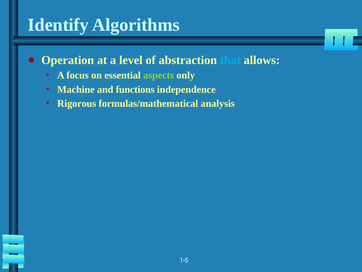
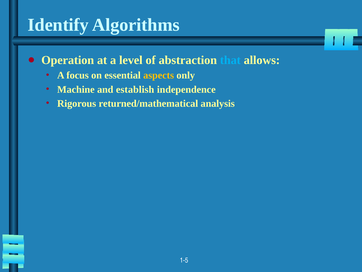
aspects colour: light green -> yellow (159, 75)
functions: functions -> establish (135, 89)
formulas/mathematical: formulas/mathematical -> returned/mathematical (148, 103)
